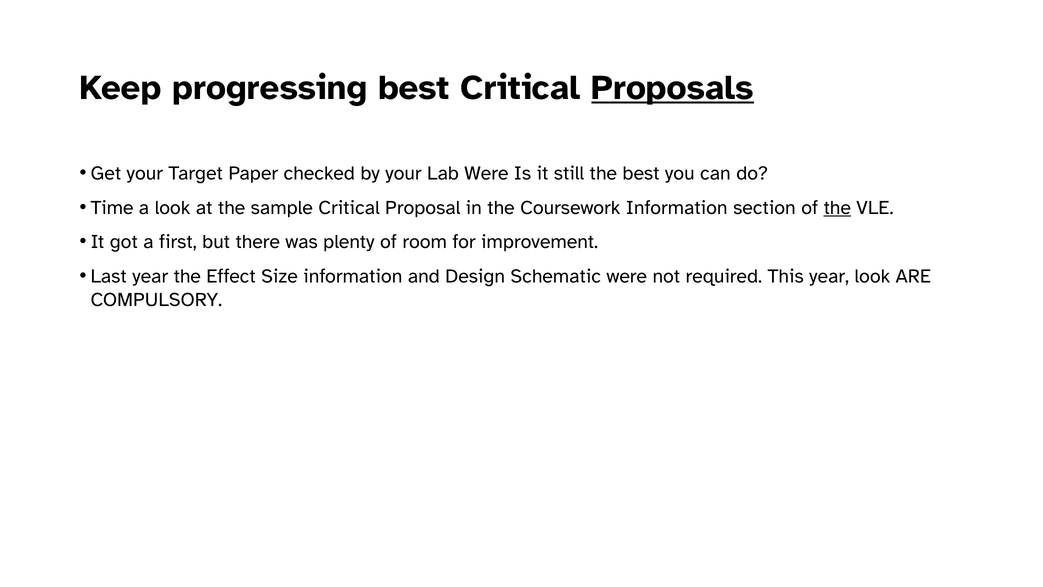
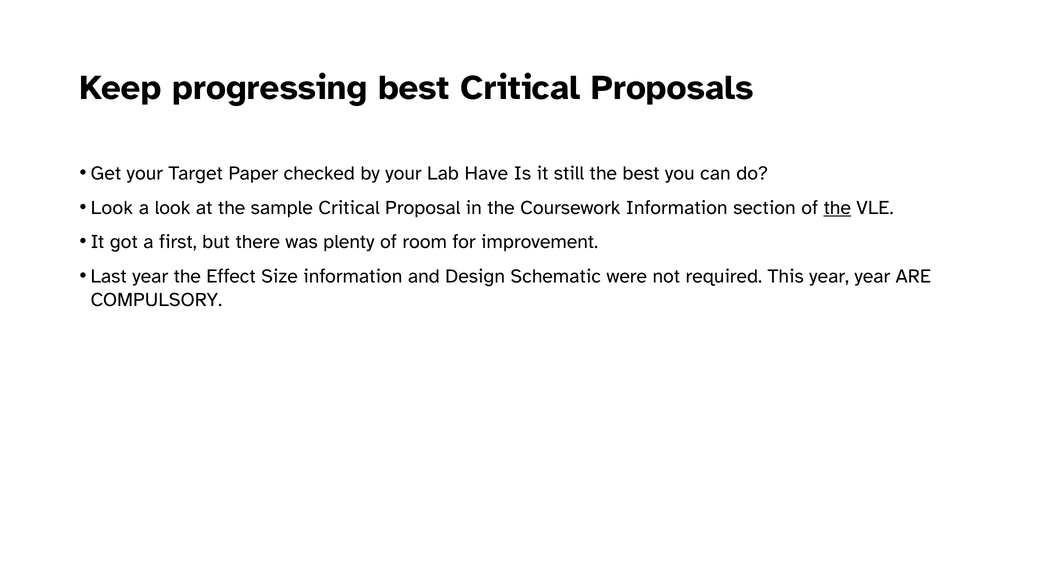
Proposals underline: present -> none (673, 88)
Lab Were: Were -> Have (486, 173)
Time: Time -> Look (112, 208)
year look: look -> year (872, 276)
